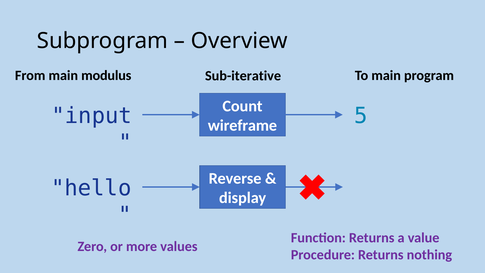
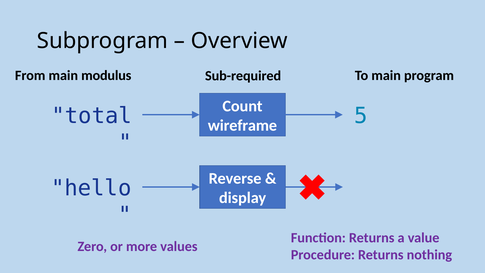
Sub-iterative: Sub-iterative -> Sub-required (243, 76)
input: input -> total (92, 116)
